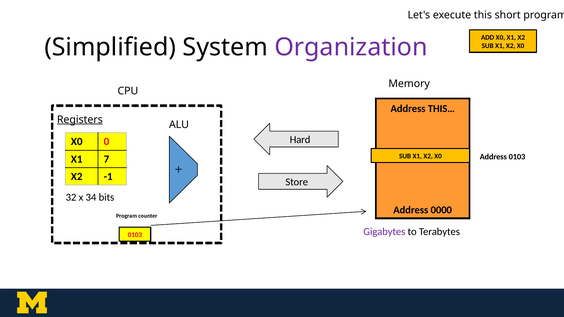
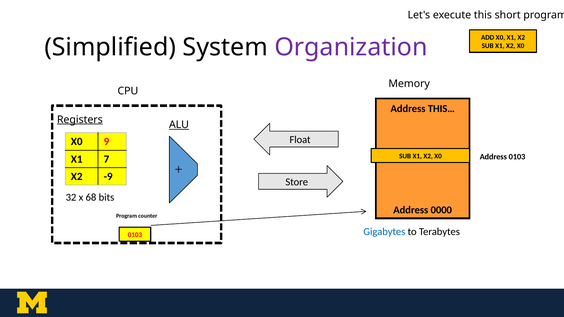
ALU underline: none -> present (179, 125)
Hard: Hard -> Float (300, 140)
0: 0 -> 9 (106, 142)
-1: -1 -> -9 (108, 177)
34: 34 -> 68 (91, 198)
Gigabytes colour: purple -> blue (384, 232)
